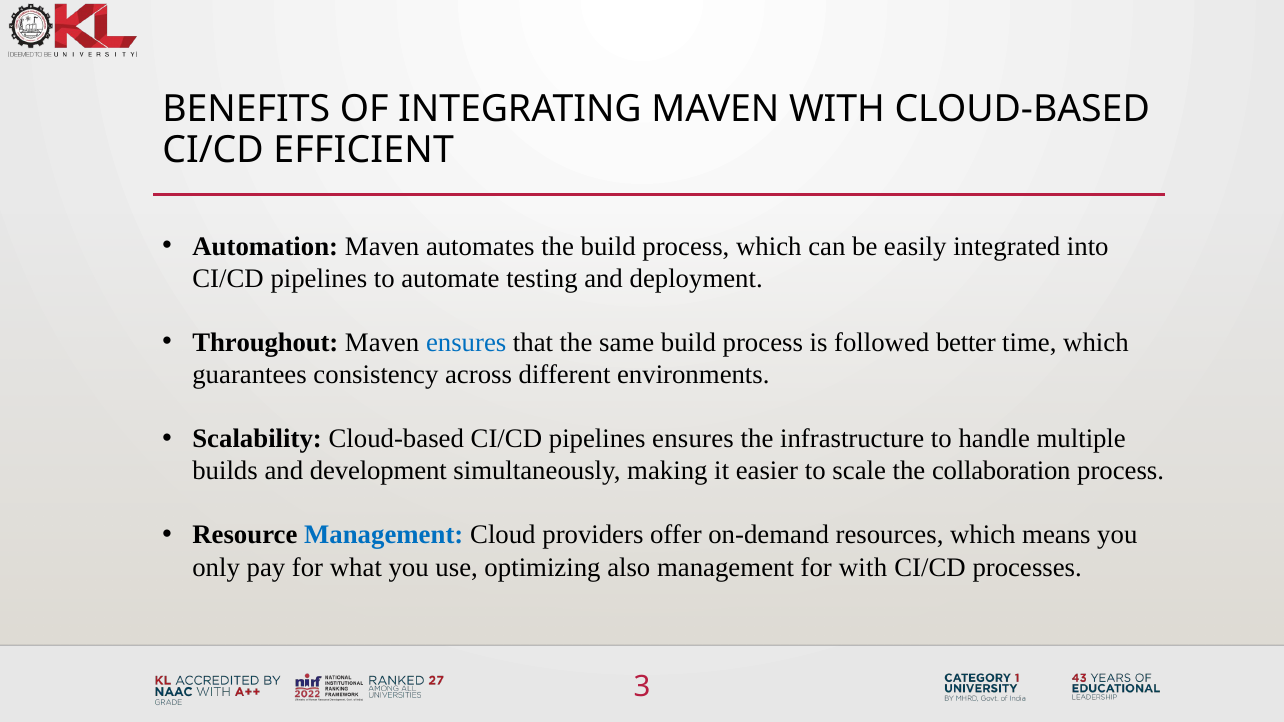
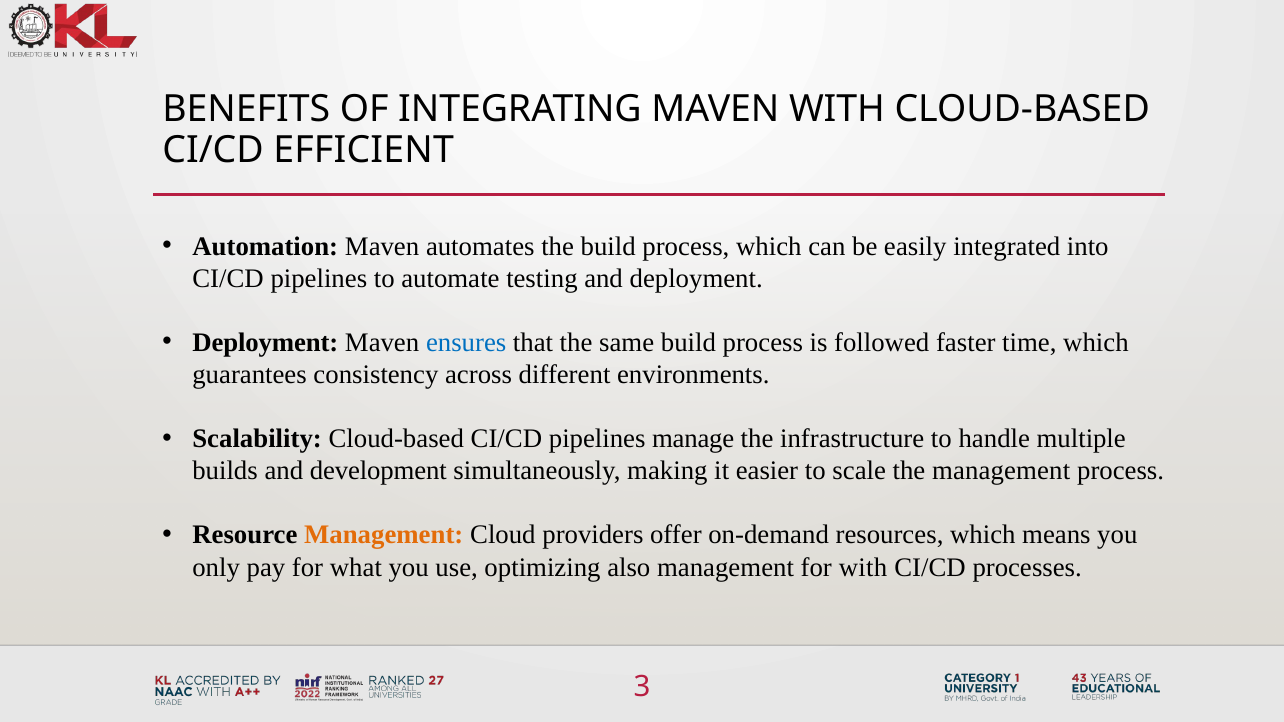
Throughout: Throughout -> Deployment (265, 343)
better: better -> faster (966, 343)
pipelines ensures: ensures -> manage (693, 439)
the collaboration: collaboration -> management (1001, 471)
Management colour: blue -> orange (384, 535)
